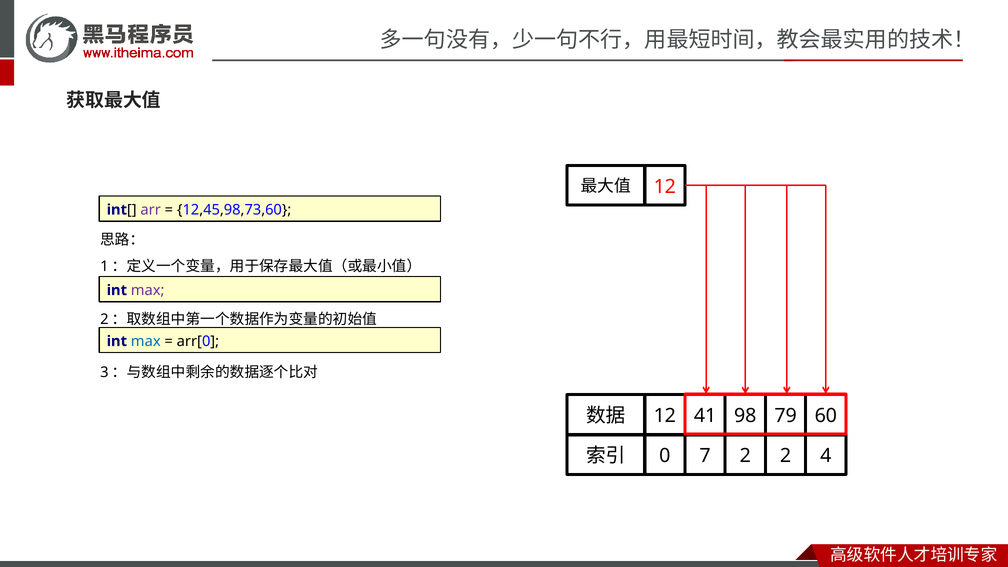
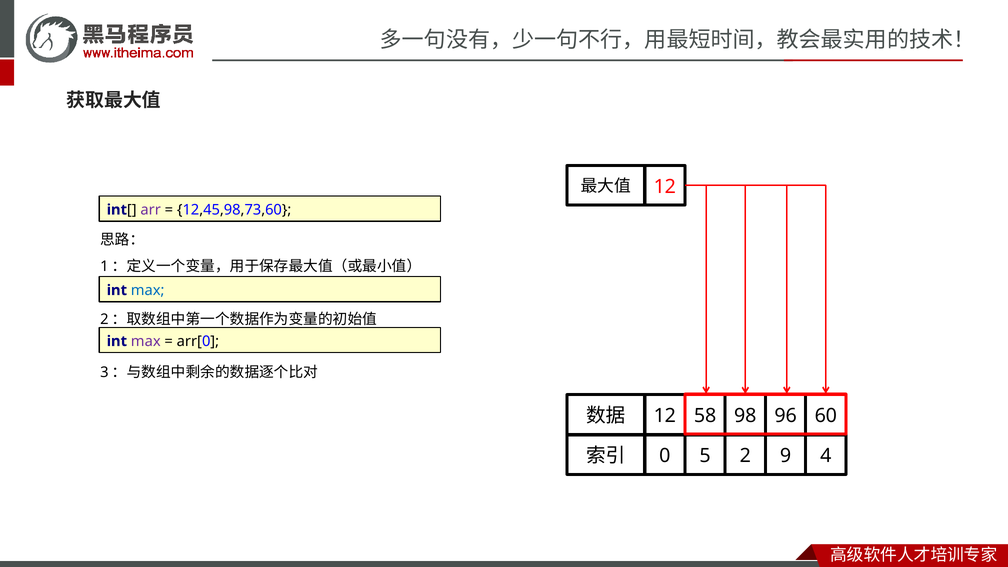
max colour: purple -> blue (148, 290)
max colour: blue -> purple (146, 341)
41: 41 -> 58 (705, 416)
79: 79 -> 96 (786, 416)
7: 7 -> 5 (705, 456)
2 2: 2 -> 9 (786, 456)
